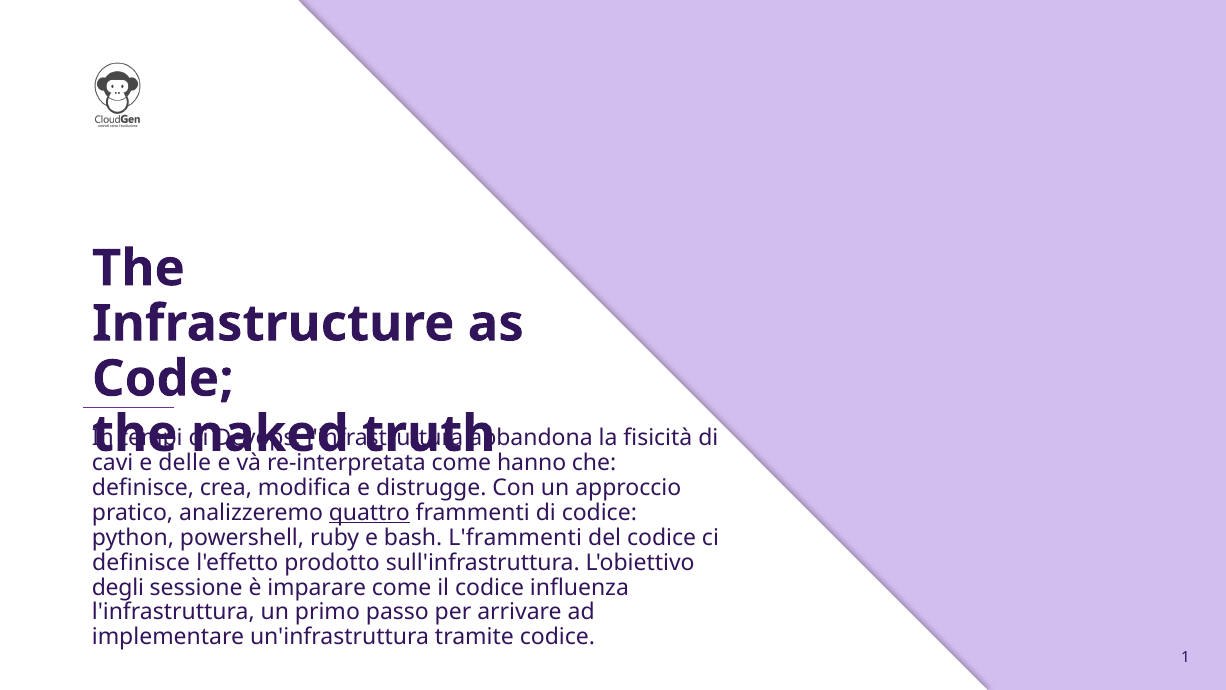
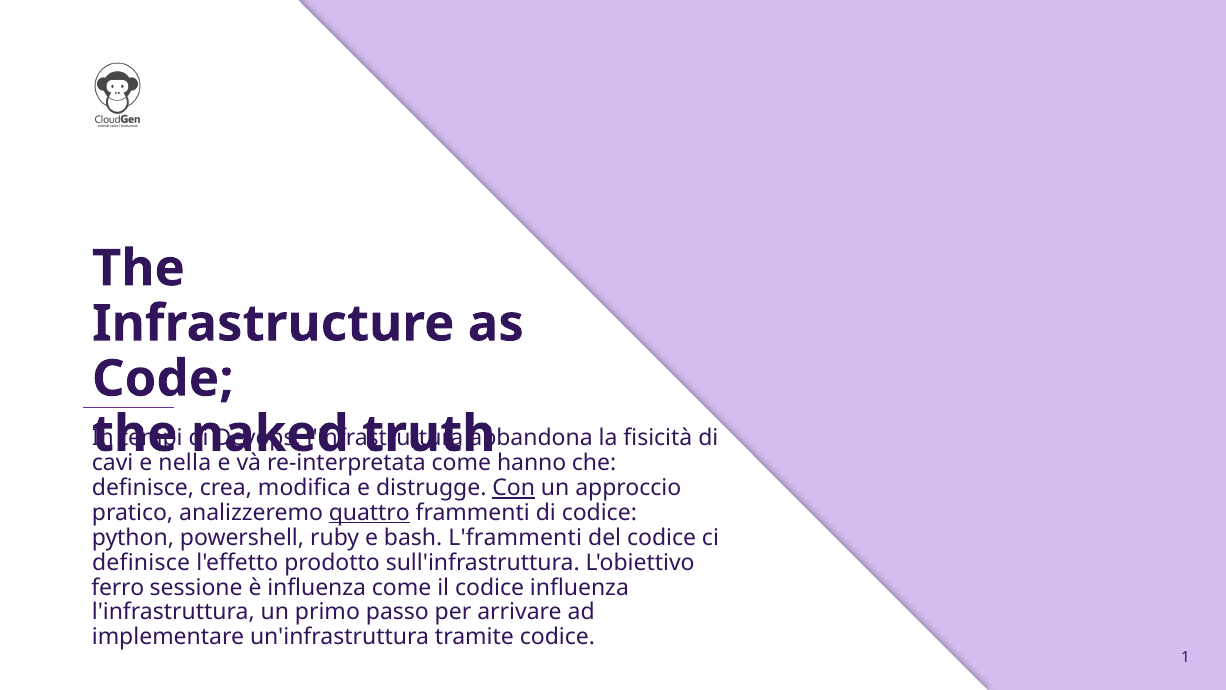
delle: delle -> nella (185, 463)
Con underline: none -> present (514, 488)
degli: degli -> ferro (118, 587)
è imparare: imparare -> influenza (317, 587)
